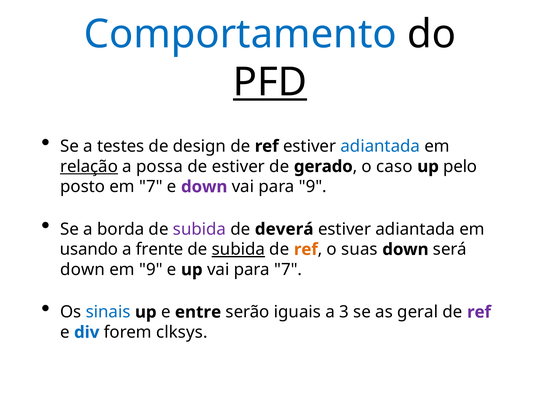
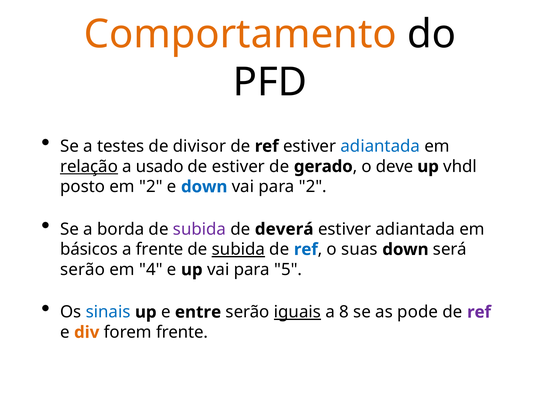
Comportamento colour: blue -> orange (240, 34)
PFD underline: present -> none (270, 82)
design: design -> divisor (199, 146)
possa: possa -> usado (160, 166)
caso: caso -> deve (395, 166)
pelo: pelo -> vhdl (460, 166)
em 7: 7 -> 2 (151, 187)
down colour: purple -> blue (204, 187)
para 9: 9 -> 2 (313, 187)
usando: usando -> básicos (89, 249)
ref colour: orange -> blue (306, 249)
down: down -> serão (83, 270)
em 9: 9 -> 4 (151, 270)
para 7: 7 -> 5 (288, 270)
iguais underline: none -> present (297, 312)
3: 3 -> 8 (344, 312)
geral: geral -> pode (418, 312)
div colour: blue -> orange (87, 332)
forem clksys: clksys -> frente (182, 332)
